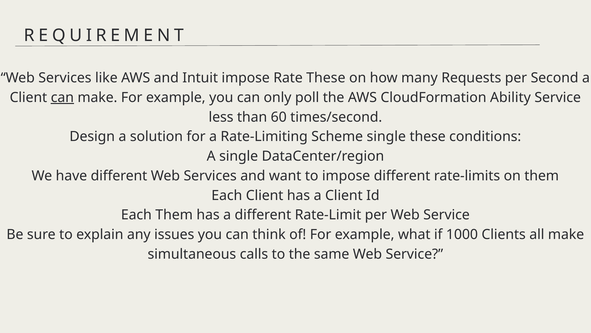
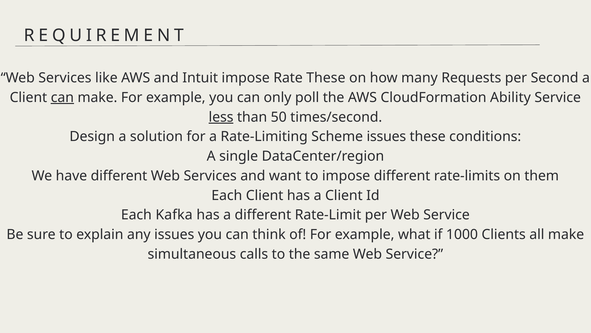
less underline: none -> present (221, 117)
60: 60 -> 50 (279, 117)
Scheme single: single -> issues (386, 136)
Each Them: Them -> Kafka (174, 215)
